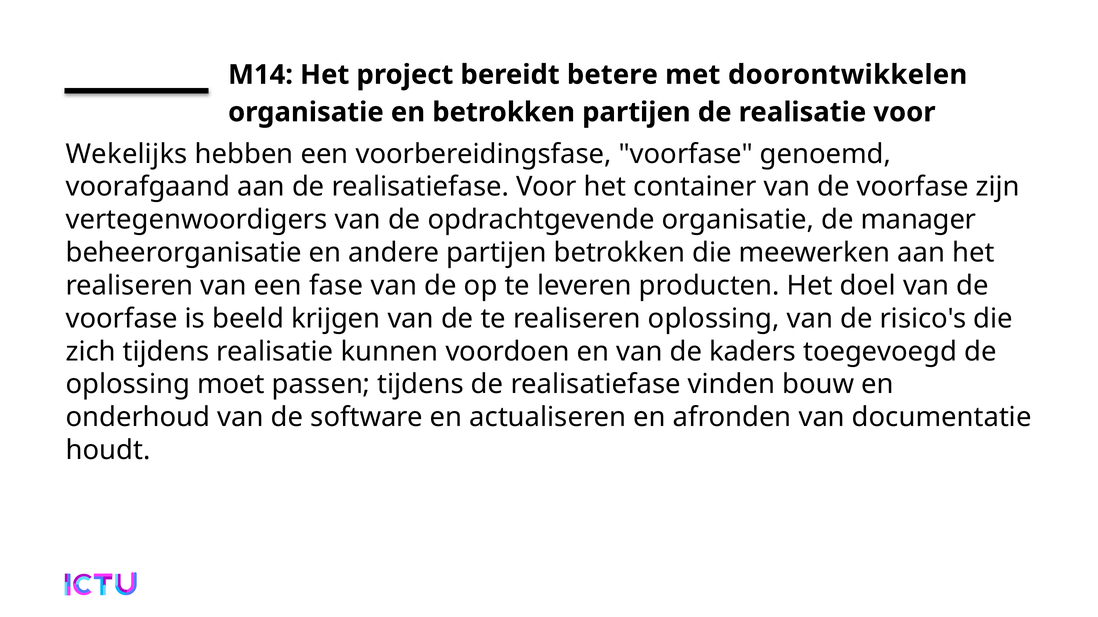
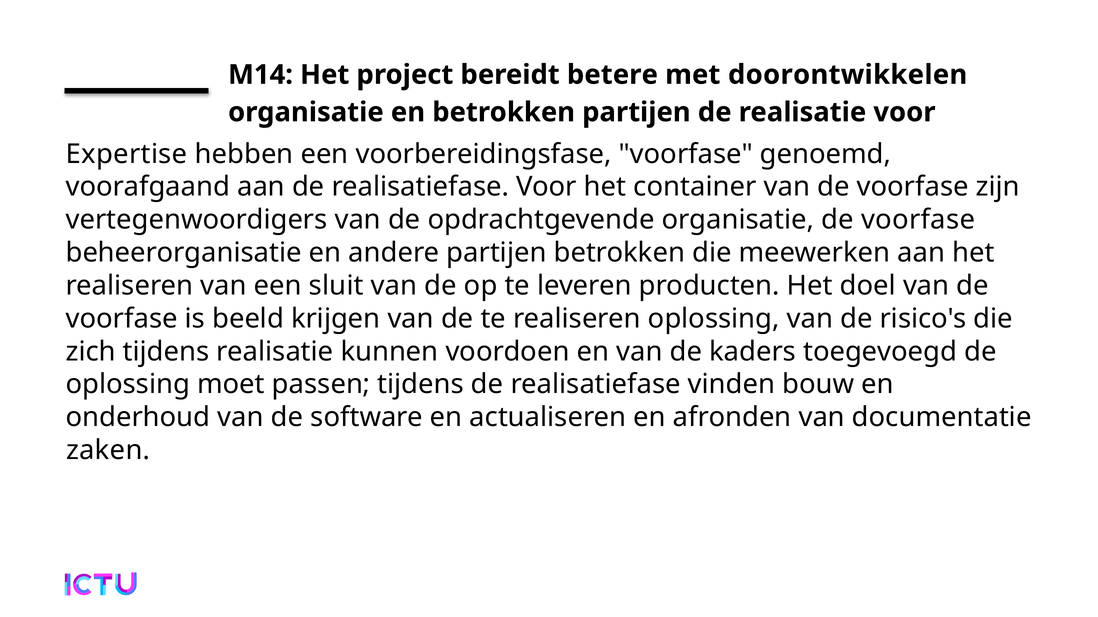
Wekelijks: Wekelijks -> Expertise (127, 154)
organisatie de manager: manager -> voorfase (918, 220)
fase: fase -> sluit (336, 286)
houdt: houdt -> zaken (108, 451)
